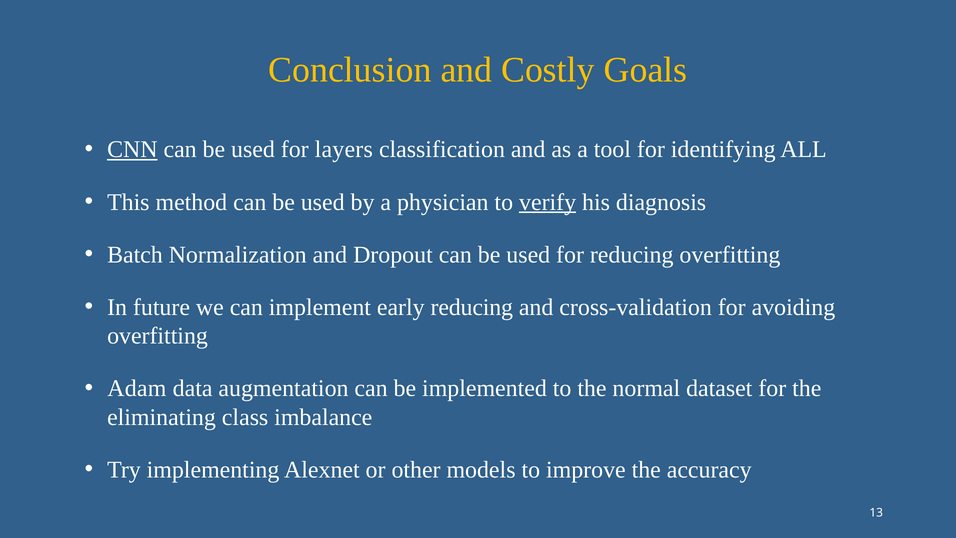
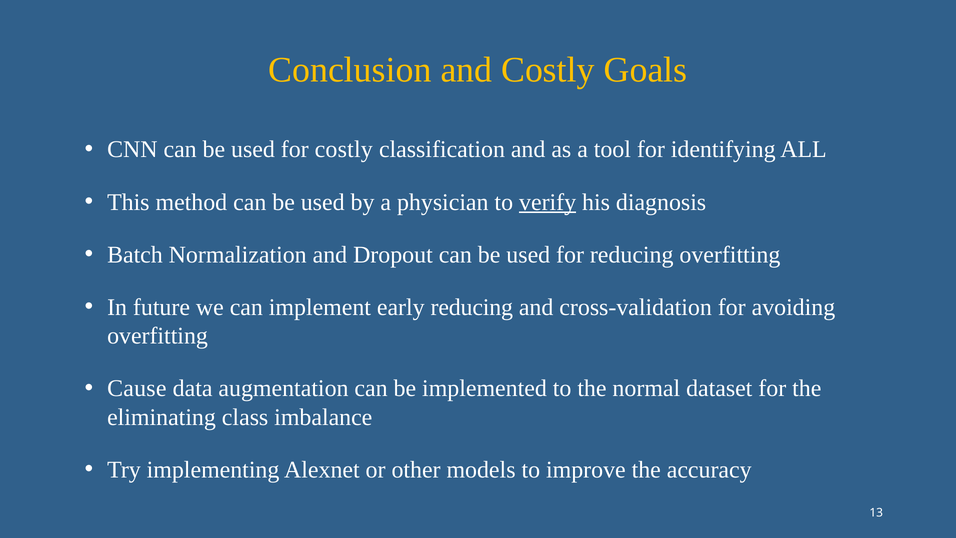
CNN underline: present -> none (132, 149)
for layers: layers -> costly (344, 149)
Adam: Adam -> Cause (137, 388)
